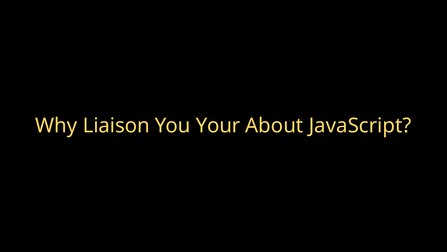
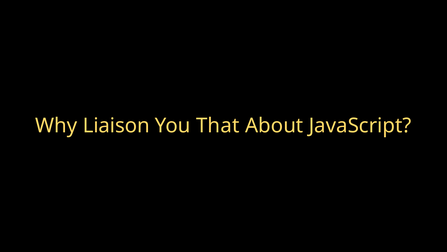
Your: Your -> That (218, 125)
